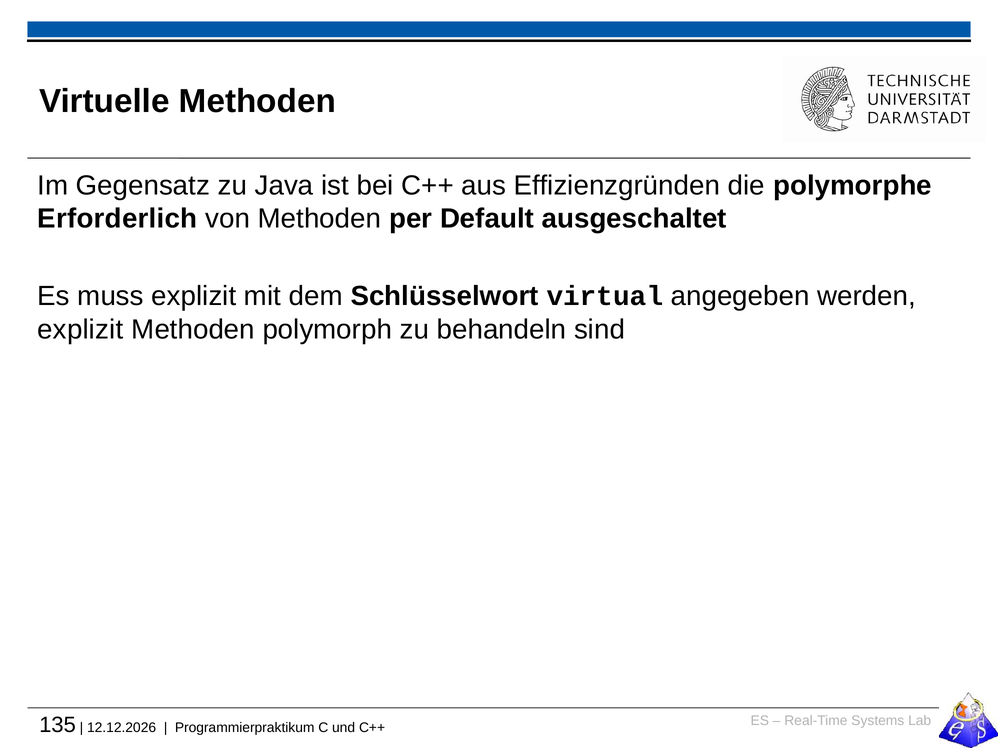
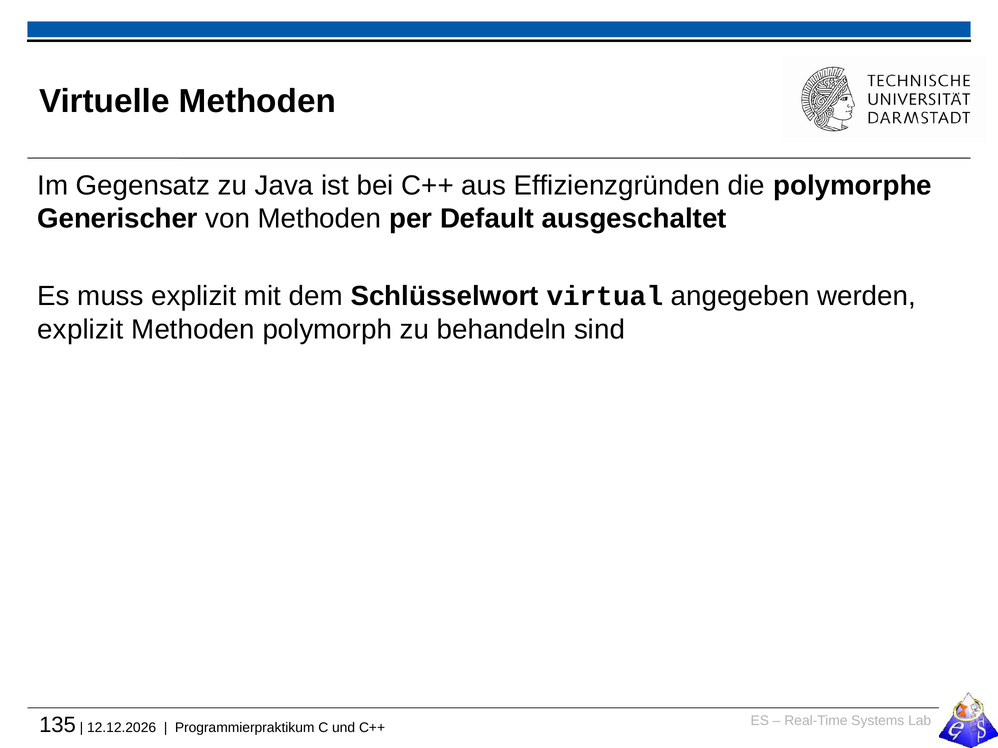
Erforderlich: Erforderlich -> Generischer (118, 219)
